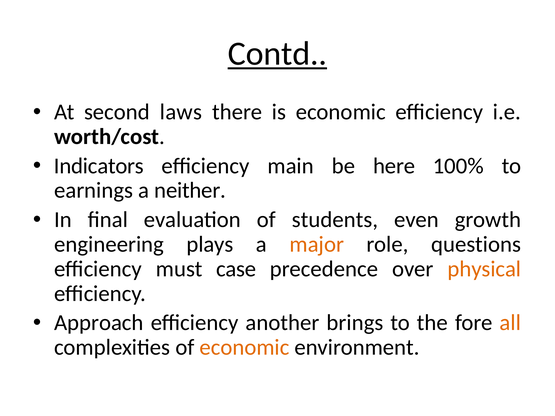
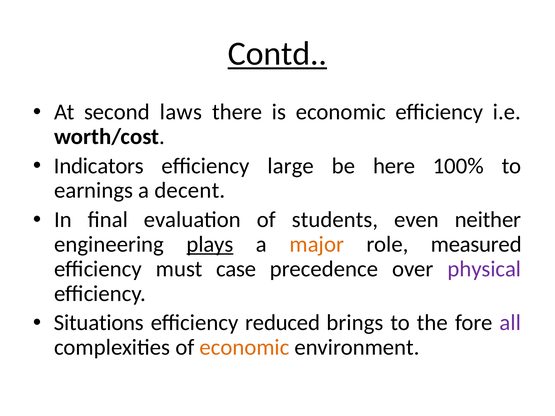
main: main -> large (291, 166)
neither: neither -> decent (190, 191)
growth: growth -> neither (488, 220)
plays underline: none -> present (210, 244)
questions: questions -> measured (476, 244)
physical colour: orange -> purple (484, 269)
Approach: Approach -> Situations (99, 323)
another: another -> reduced (283, 323)
all colour: orange -> purple (510, 323)
